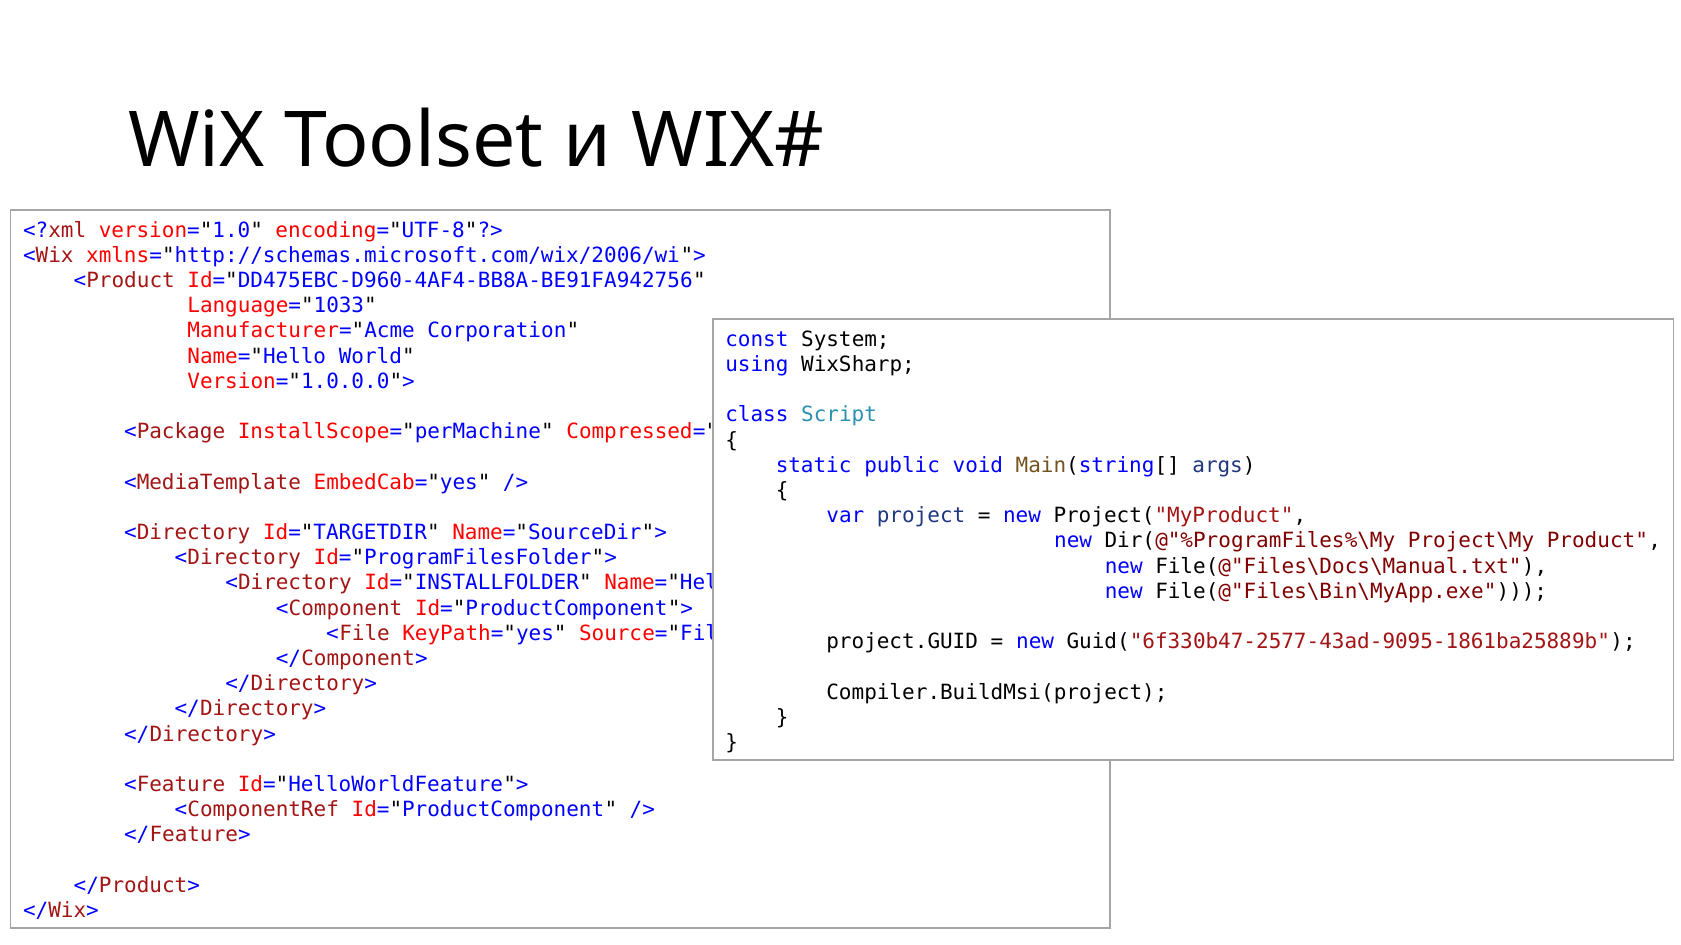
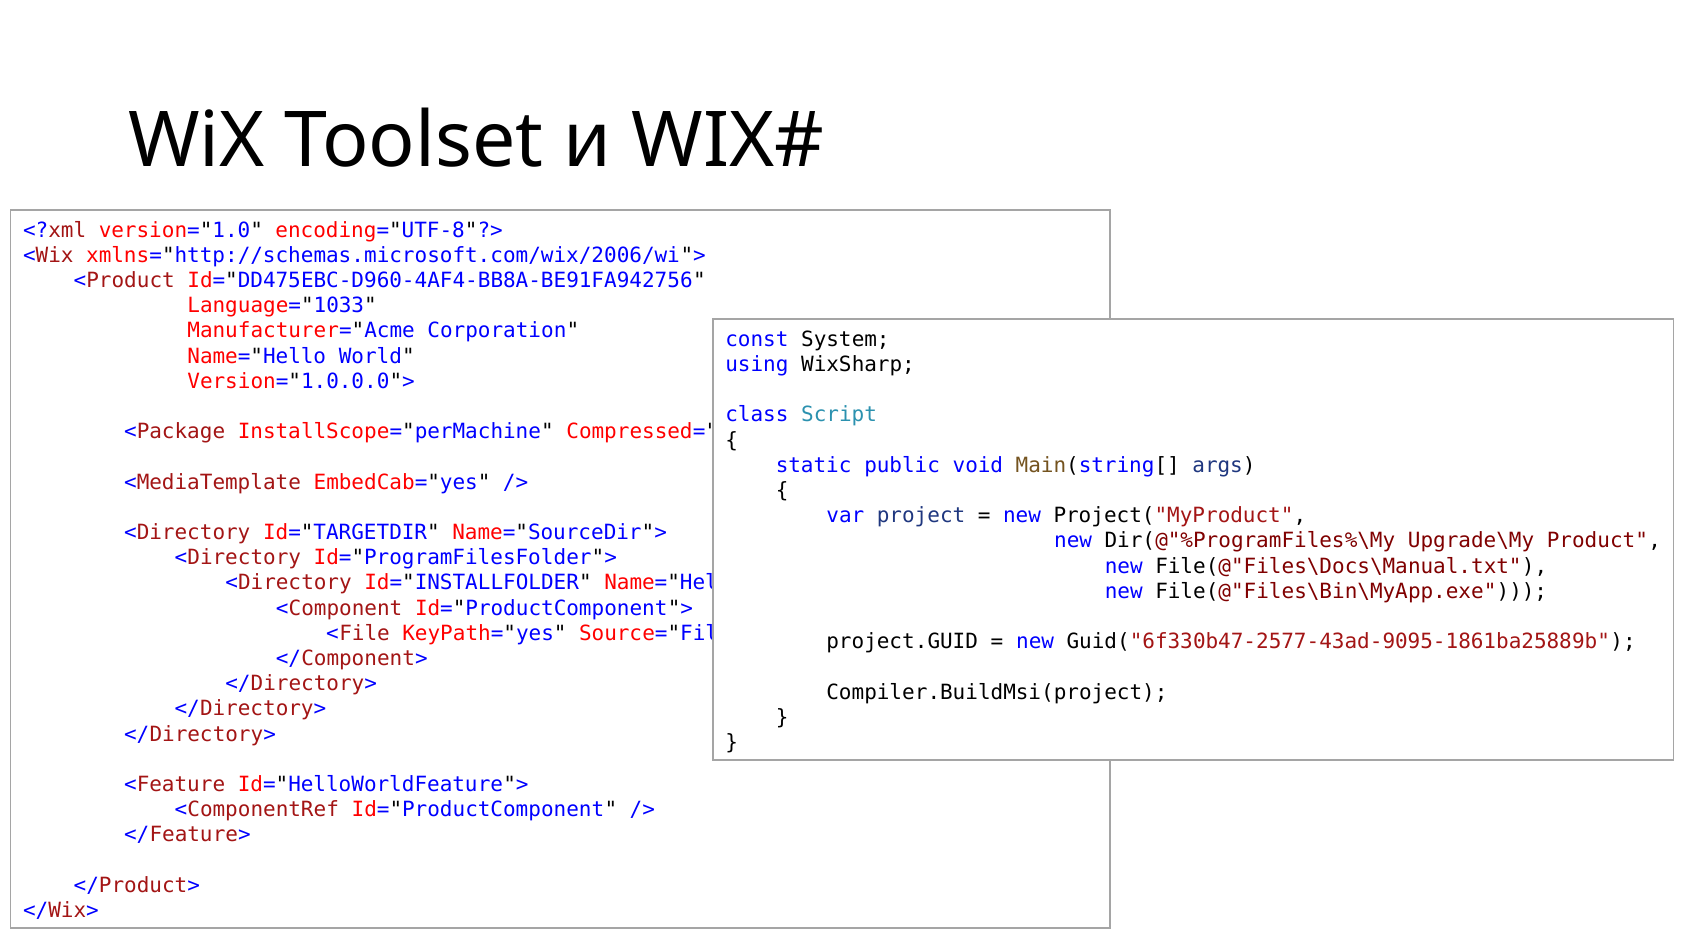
Project\My: Project\My -> Upgrade\My (1471, 541)
